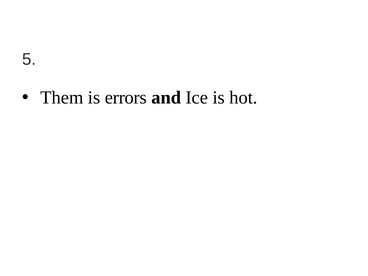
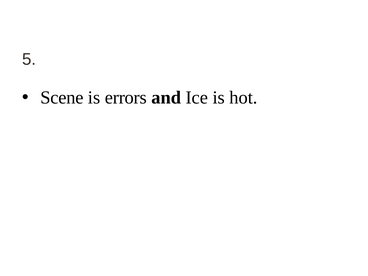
Them: Them -> Scene (62, 98)
